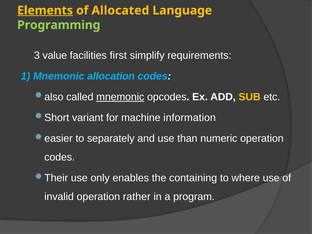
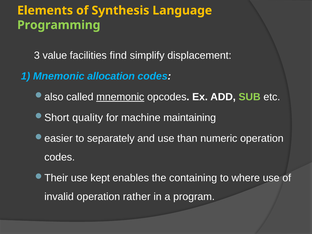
Elements underline: present -> none (45, 10)
Allocated: Allocated -> Synthesis (120, 10)
first: first -> find (118, 55)
requirements: requirements -> displacement (199, 55)
SUB colour: yellow -> light green (250, 97)
variant: variant -> quality (88, 118)
information: information -> maintaining (190, 118)
only: only -> kept (100, 178)
